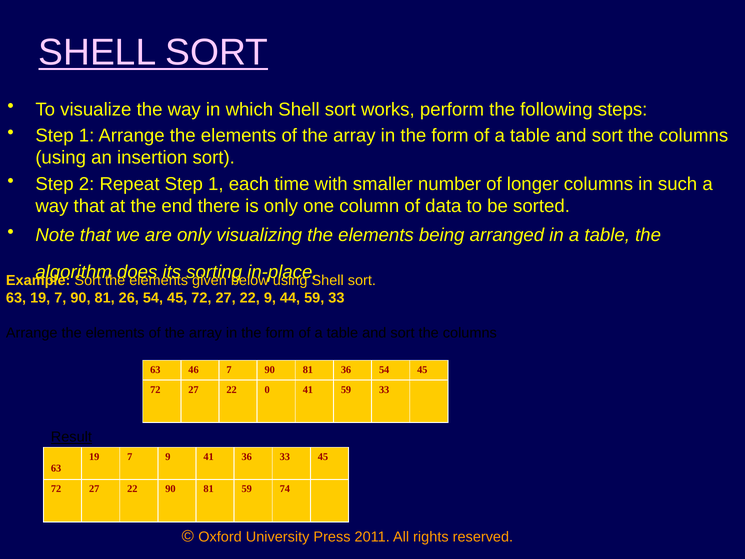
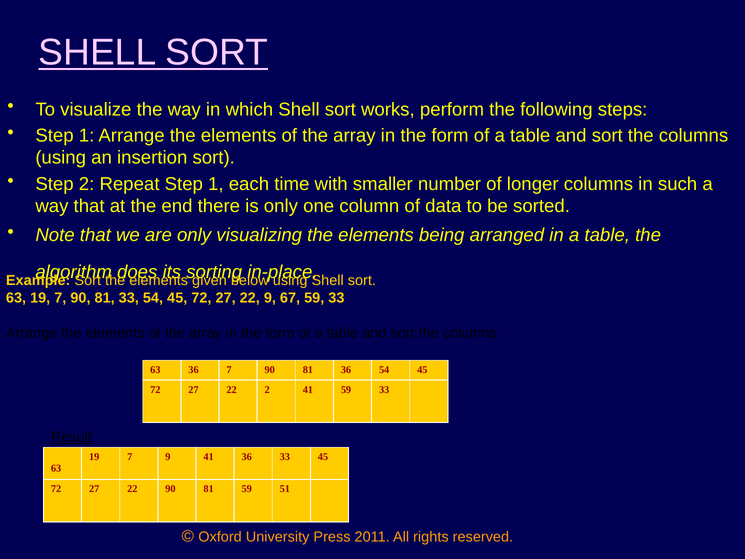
81 26: 26 -> 33 (129, 298)
44: 44 -> 67 (290, 298)
63 46: 46 -> 36 (194, 370)
22 0: 0 -> 2 (267, 389)
74: 74 -> 51 (285, 489)
